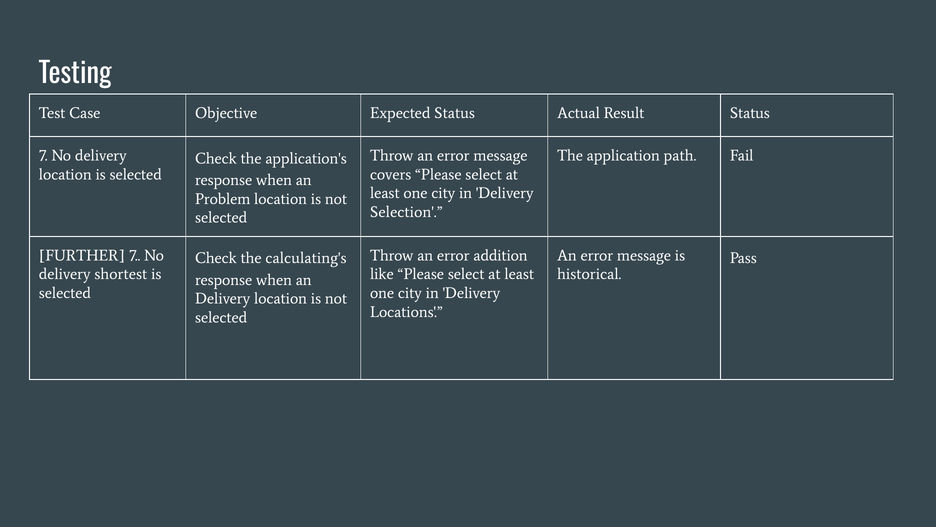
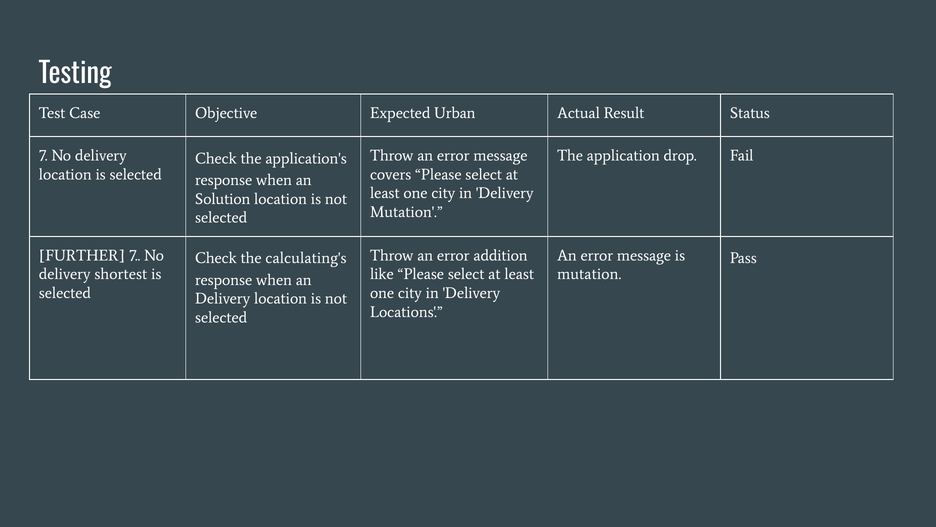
Expected Status: Status -> Urban (455, 113)
path: path -> drop (680, 155)
Problem: Problem -> Solution (223, 199)
Selection: Selection -> Mutation (406, 212)
historical: historical -> mutation (589, 274)
